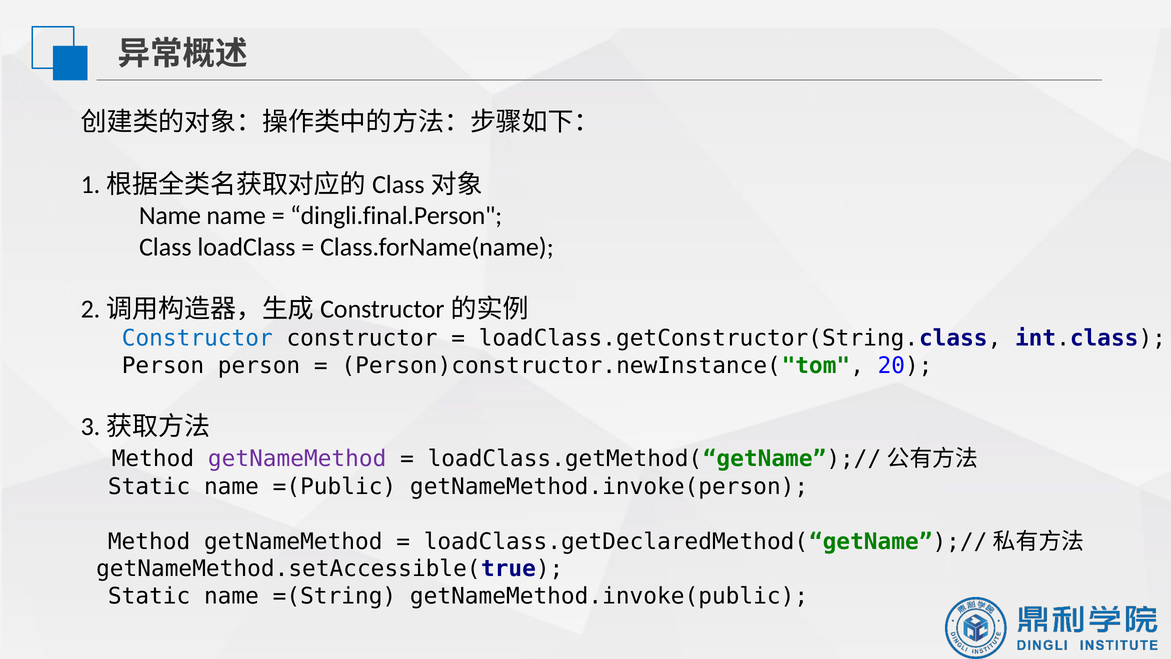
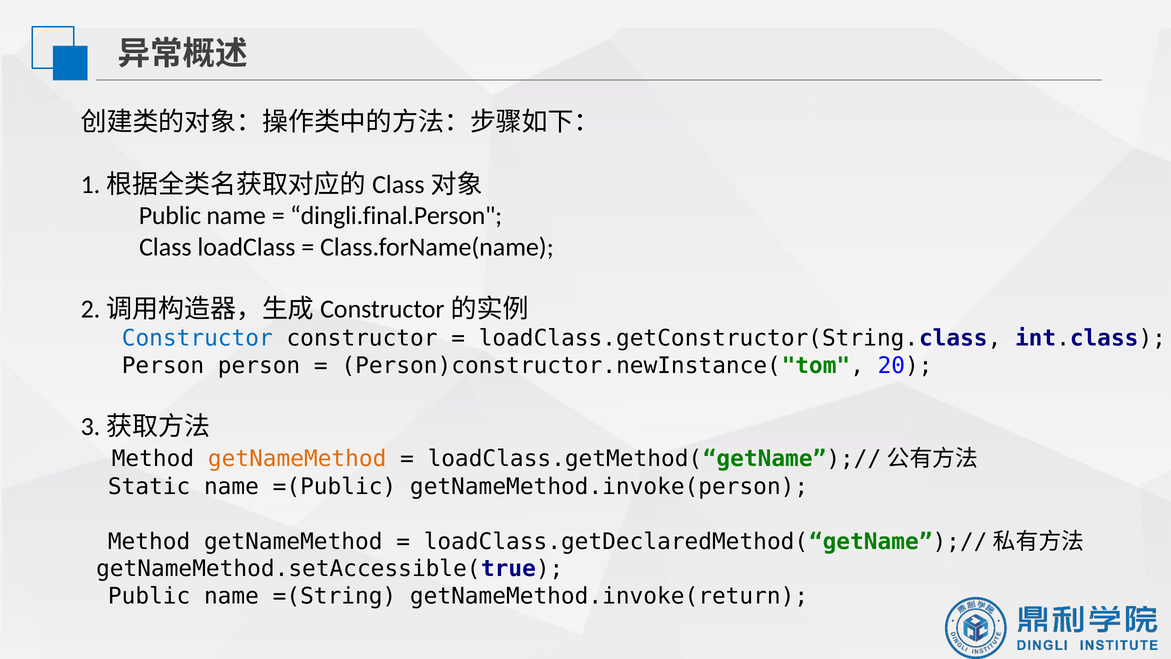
Name: Name -> Public (170, 216)
getNameMethod colour: purple -> orange (297, 459)
Static: Static -> Public (149, 596)
getNameMethod.invoke(public: getNameMethod.invoke(public -> getNameMethod.invoke(return (609, 596)
